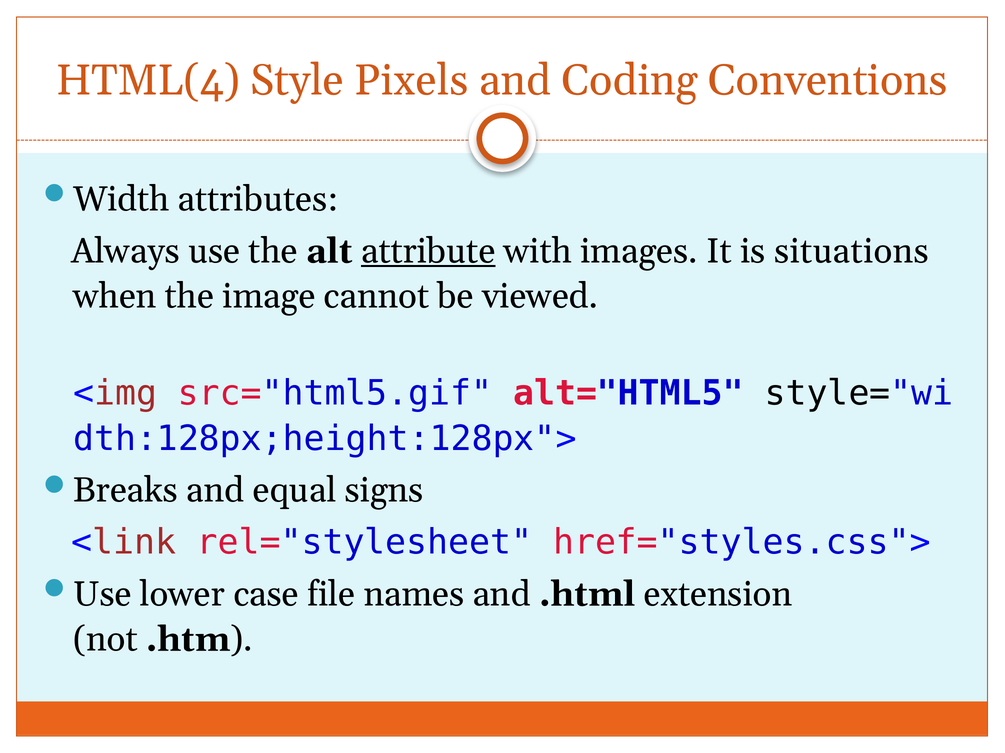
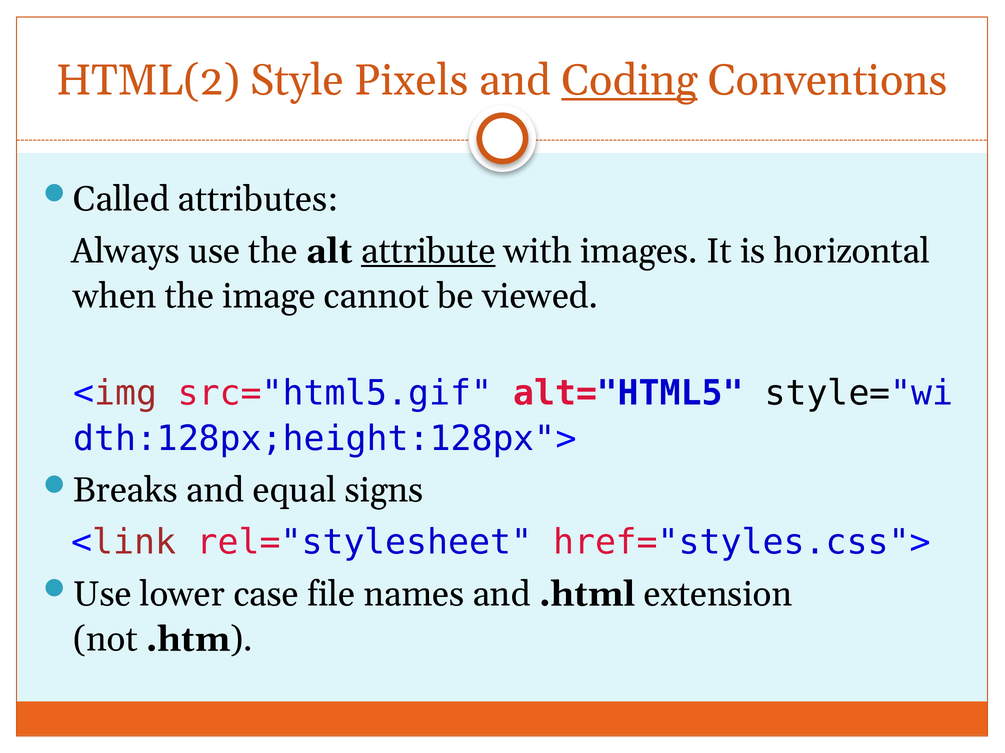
HTML(4: HTML(4 -> HTML(2 (148, 81)
Coding underline: none -> present (630, 81)
Width: Width -> Called (121, 199)
situations: situations -> horizontal (852, 251)
